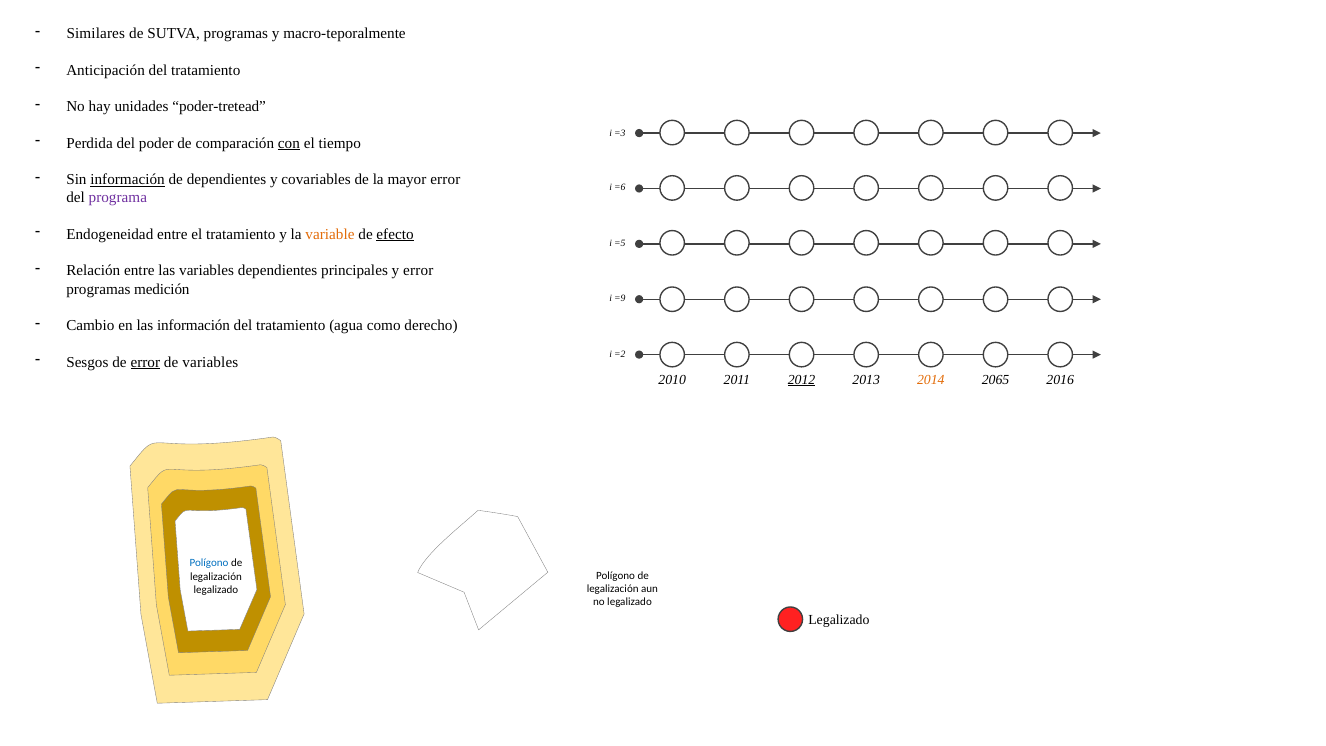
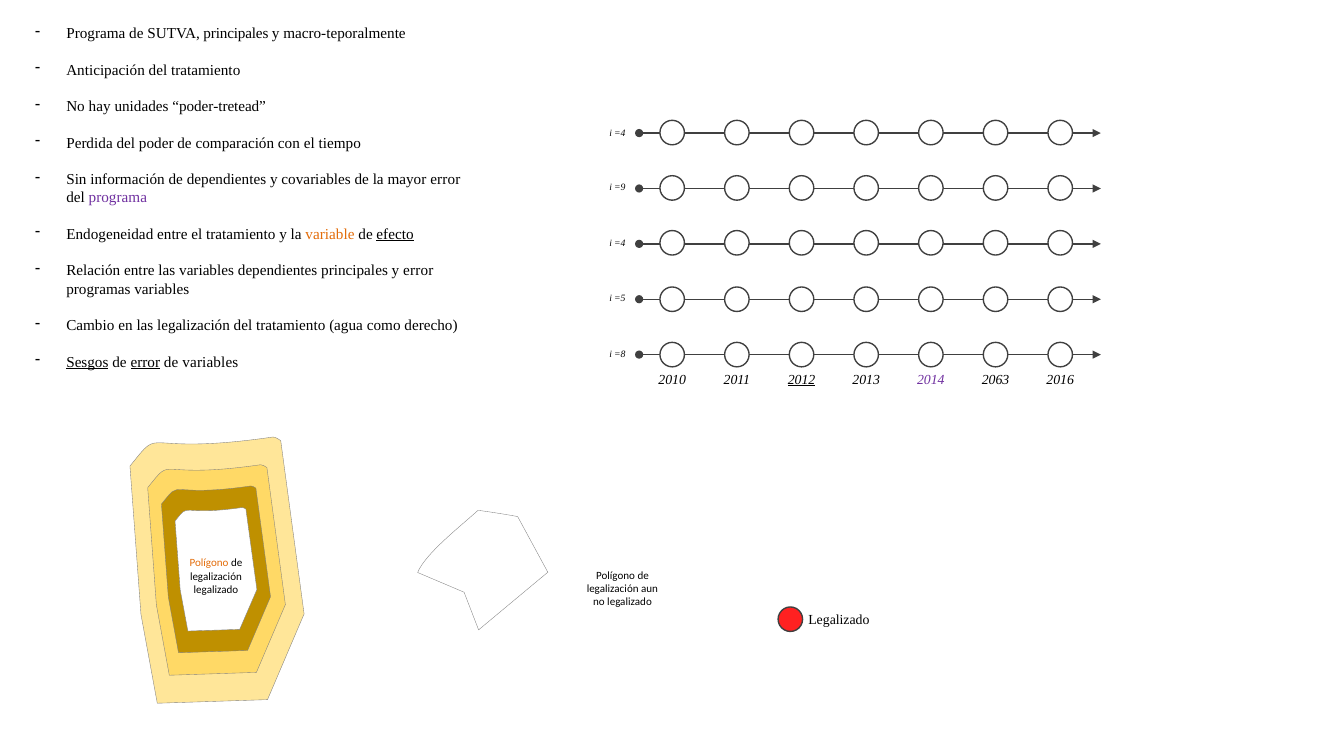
Similares: Similares -> Programa (96, 34)
SUTVA programas: programas -> principales (236, 34)
=3: =3 -> =4 (620, 133)
con underline: present -> none (289, 143)
información underline: present -> none (128, 179)
=6: =6 -> =9 (620, 187)
=5: =5 -> =4 (620, 243)
programas medición: medición -> variables (162, 289)
=9: =9 -> =5 (620, 298)
las información: información -> legalización (194, 325)
=2: =2 -> =8 (620, 354)
Sesgos underline: none -> present (87, 362)
2014 colour: orange -> purple (931, 380)
2065: 2065 -> 2063 (996, 380)
Polígono colour: blue -> orange (209, 563)
